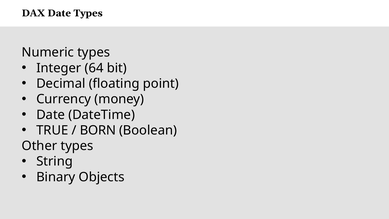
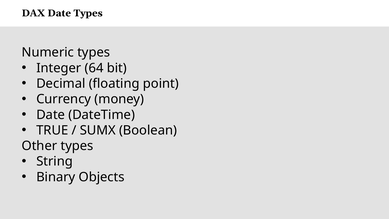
BORN: BORN -> SUMX (98, 130)
